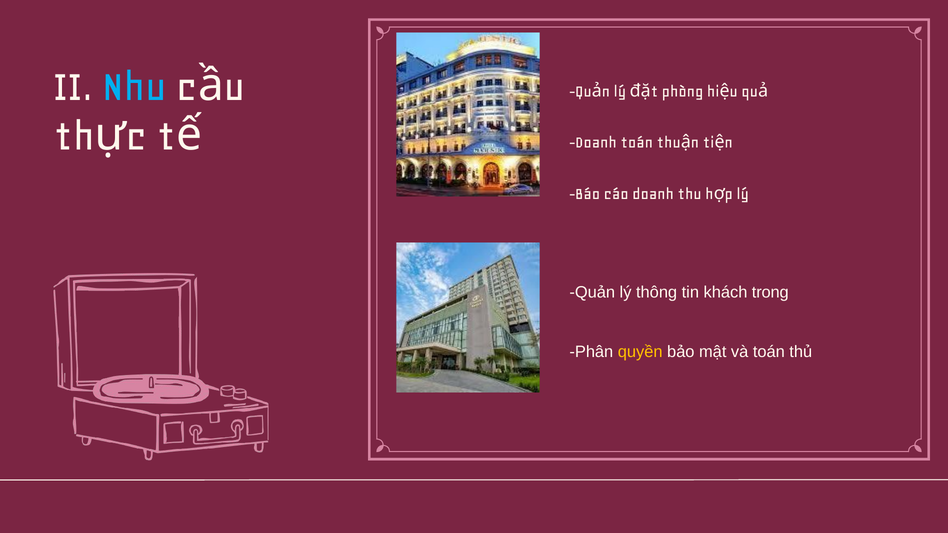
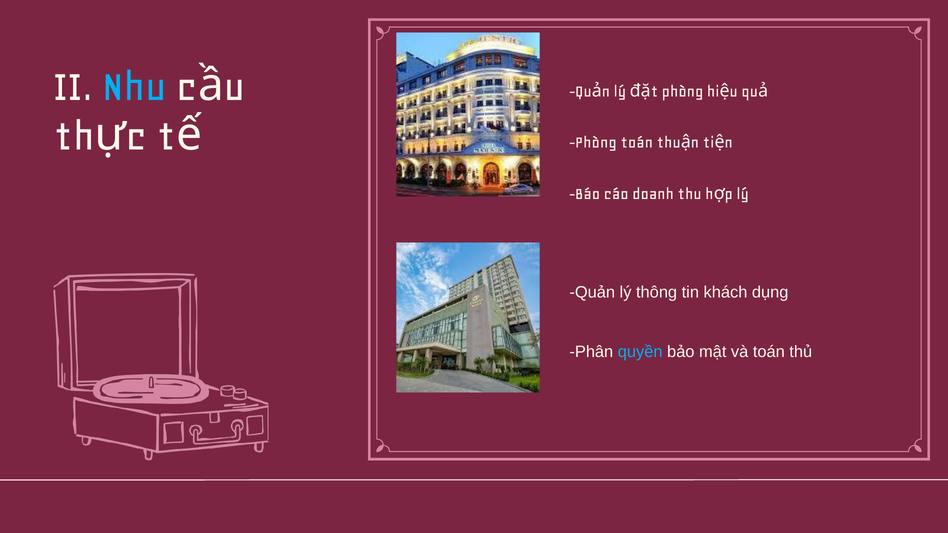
Doanh: Doanh -> Phòng (593, 142)
trong: trong -> dụng (770, 293)
quyền colour: yellow -> light blue (640, 352)
